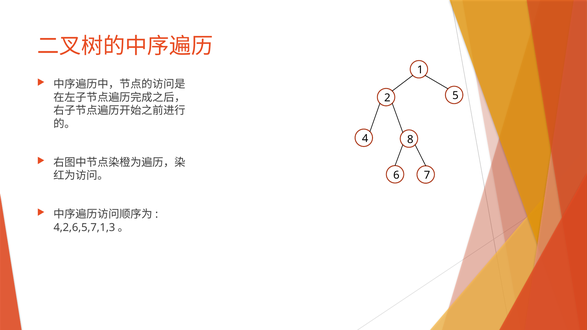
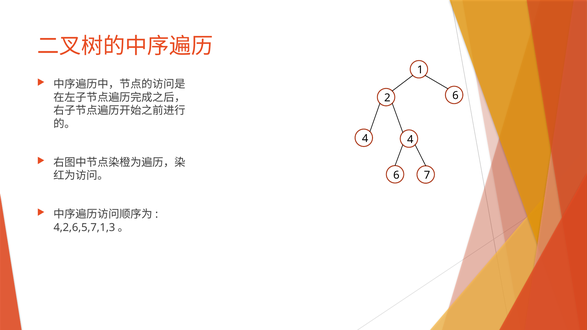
2 5: 5 -> 6 (455, 96)
4 8: 8 -> 4 (410, 139)
